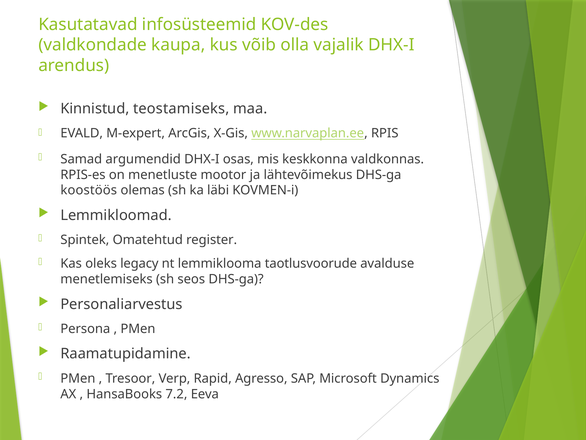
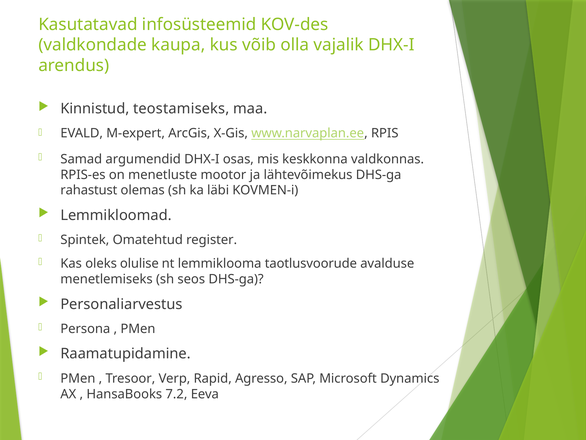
koostöös: koostöös -> rahastust (89, 190)
legacy: legacy -> olulise (139, 263)
